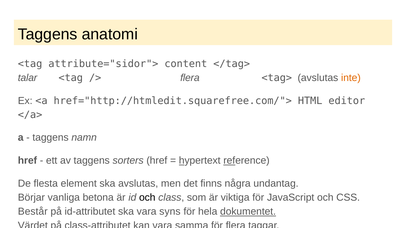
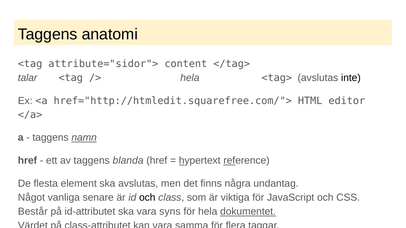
flera: flera -> hela (190, 78)
inte colour: orange -> black (351, 78)
namn underline: none -> present (84, 138)
sorters: sorters -> blanda (128, 161)
Börjar: Börjar -> Något (31, 198)
betona: betona -> senare (98, 198)
